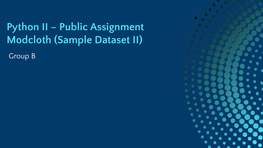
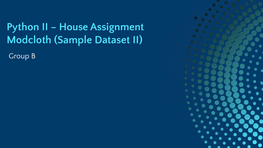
Public: Public -> House (74, 27)
